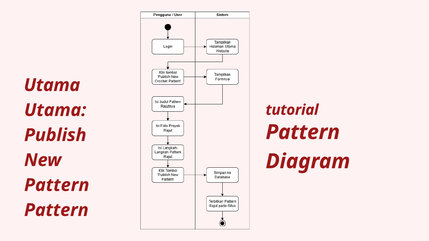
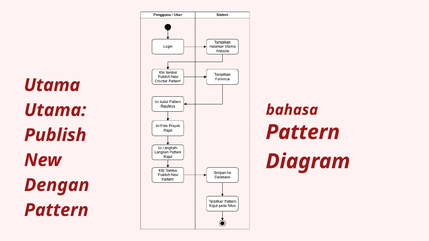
tutorial: tutorial -> bahasa (292, 110)
Pattern: Pattern -> Dengan (57, 185)
